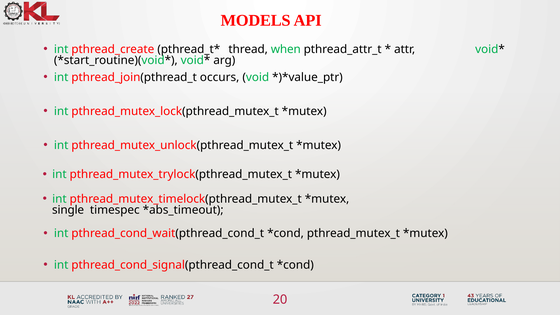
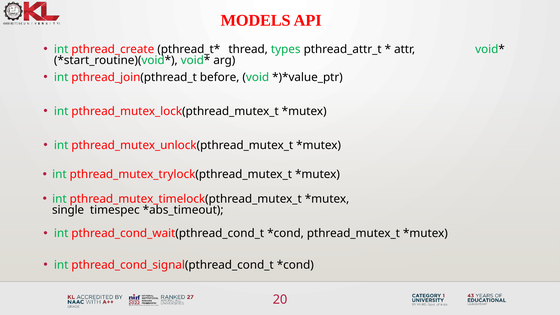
when: when -> types (286, 49)
occurs: occurs -> before (220, 77)
